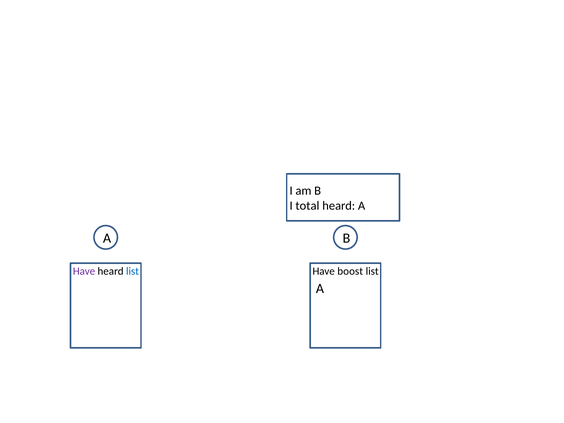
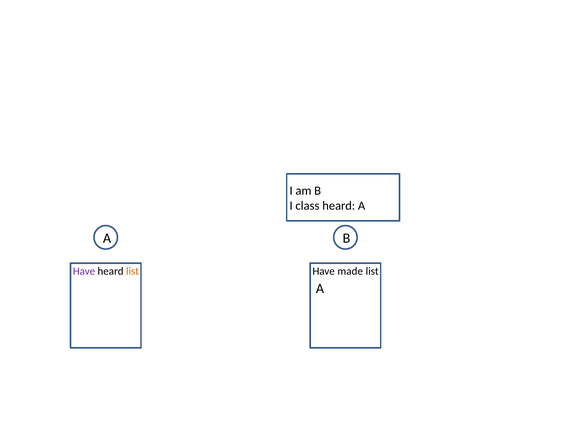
total: total -> class (307, 206)
list colour: blue -> orange (132, 271)
boost: boost -> made (350, 271)
